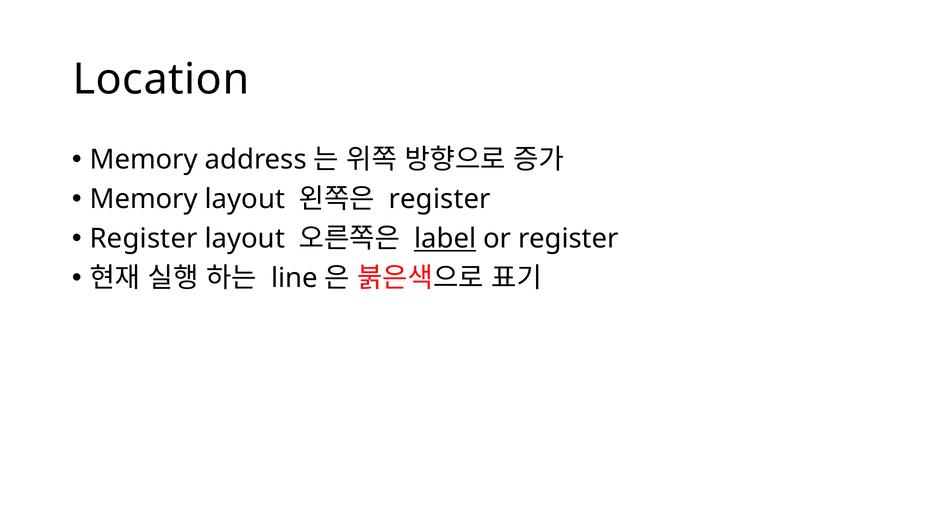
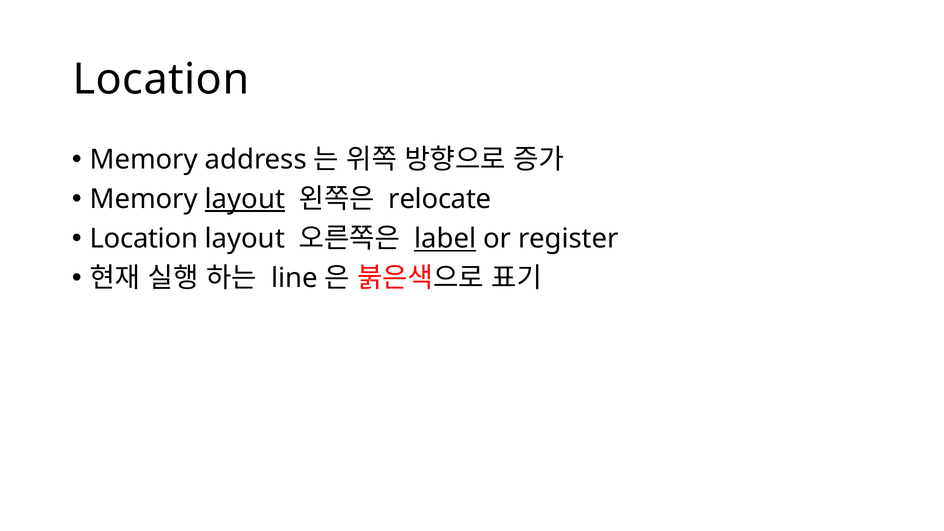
layout underline: none -> present (245, 199)
register: register -> relocate (440, 199)
Register: Register -> Location (144, 239)
